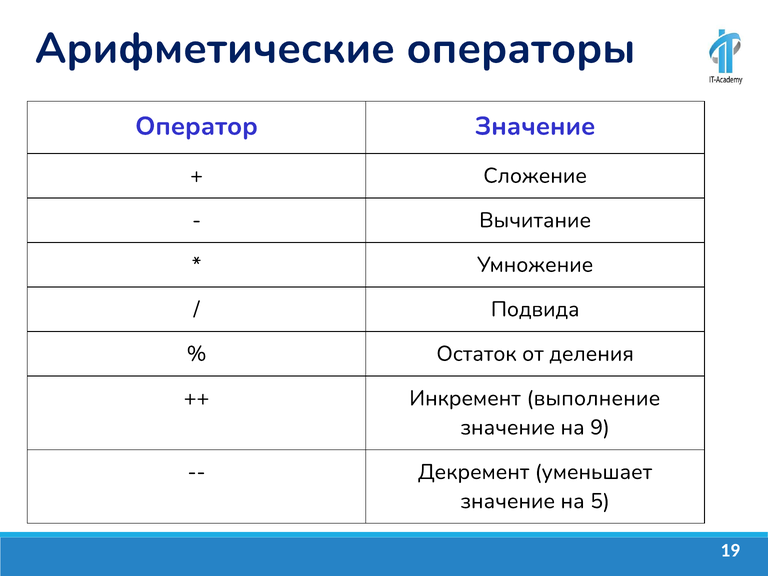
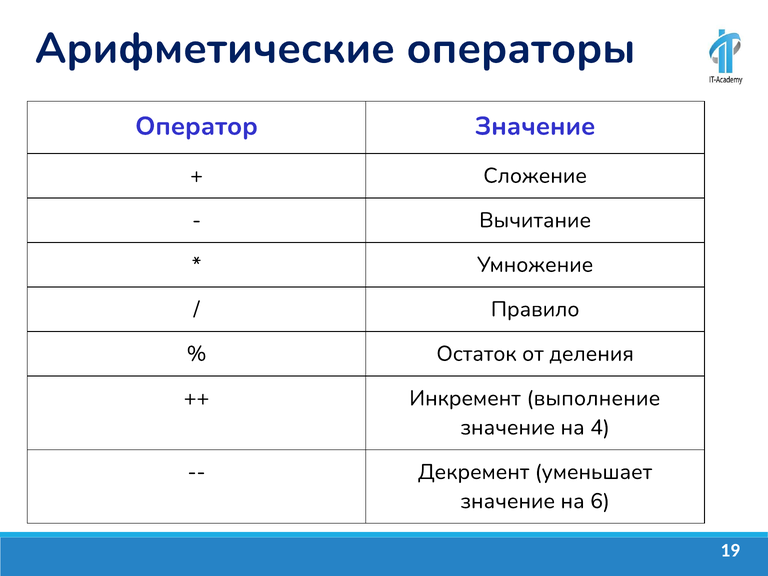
Подвида: Подвида -> Правило (535, 309)
9: 9 -> 4 (600, 427)
5: 5 -> 6 (600, 501)
